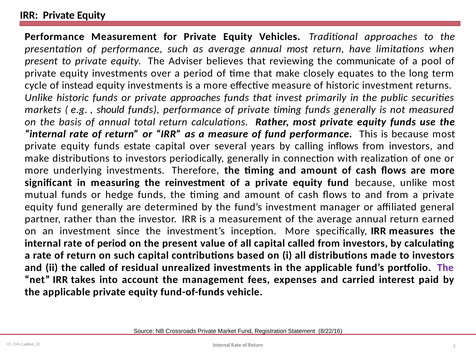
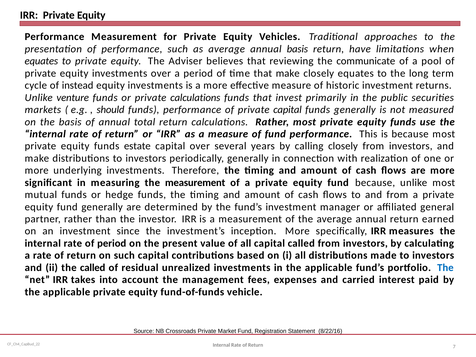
annual most: most -> basis (297, 49)
present: present -> equates (41, 61)
Unlike historic: historic -> venture (73, 98)
private approaches: approaches -> calculations (195, 98)
private timing: timing -> capital (287, 110)
calling inflows: inflows -> closely (343, 146)
the reinvestment: reinvestment -> measurement (195, 183)
The colour: purple -> blue (445, 268)
